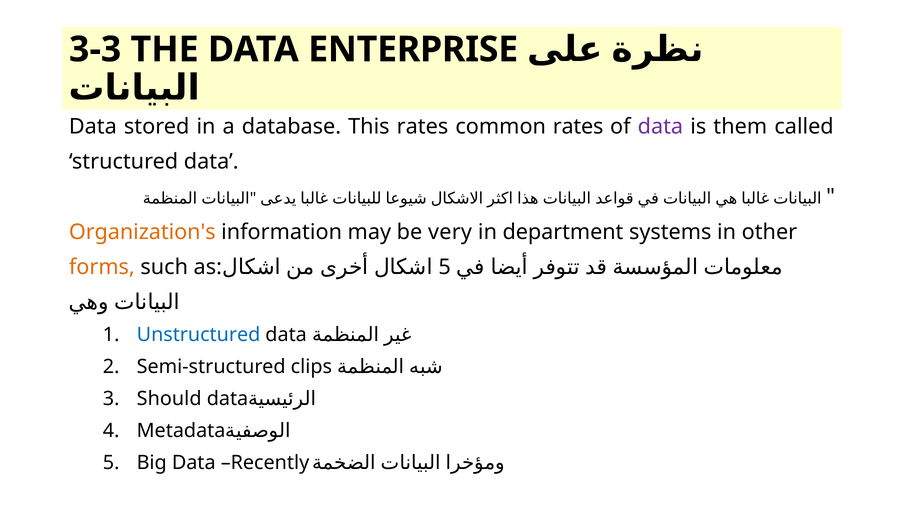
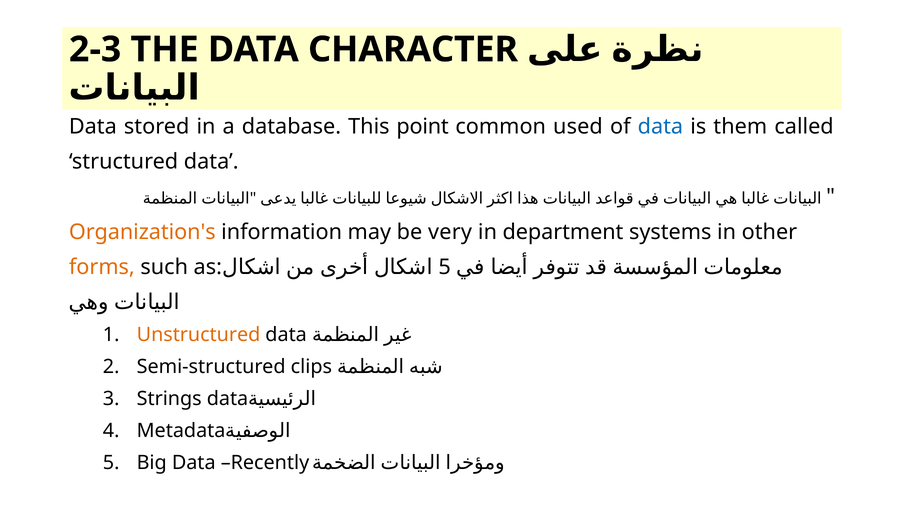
3-3: 3-3 -> 2-3 (95, 50)
ENTERPRISE: ENTERPRISE -> CHARACTER (413, 50)
This rates: rates -> point (423, 127)
common rates: rates -> used (578, 127)
data colour: purple -> blue (660, 127)
Unstructured colour: blue -> orange (199, 335)
Should: Should -> Strings (169, 399)
